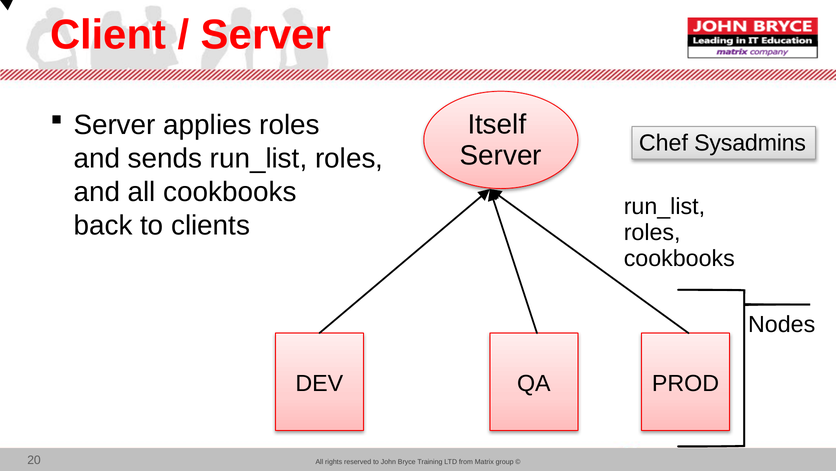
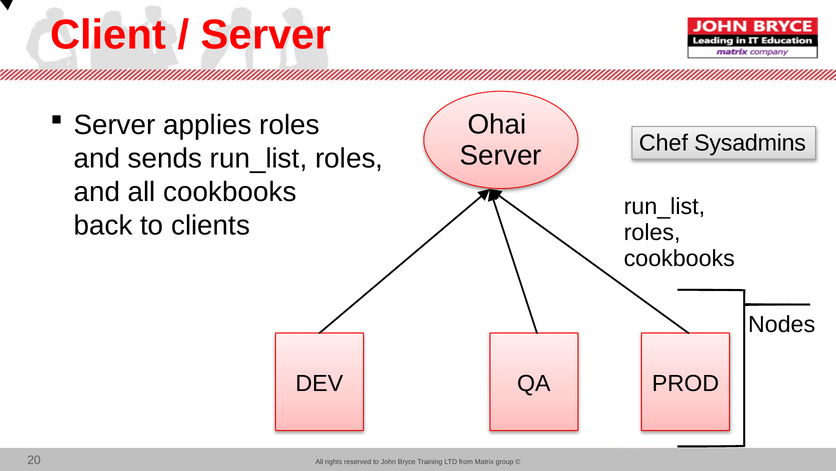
Itself: Itself -> Ohai (497, 124)
